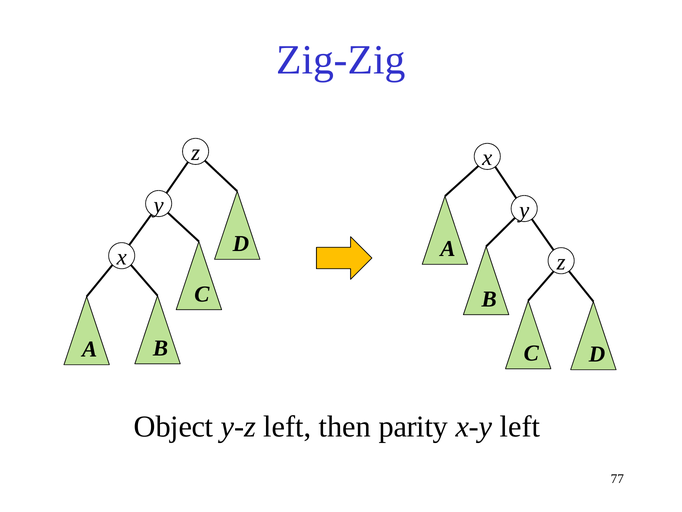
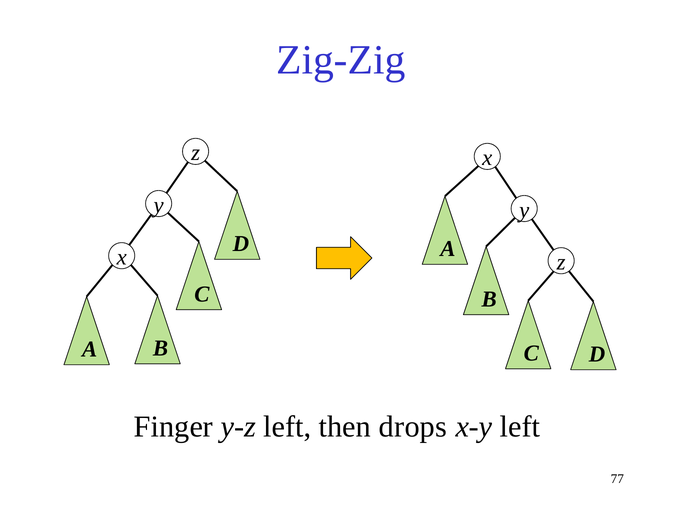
Object: Object -> Finger (173, 427)
parity: parity -> drops (413, 427)
